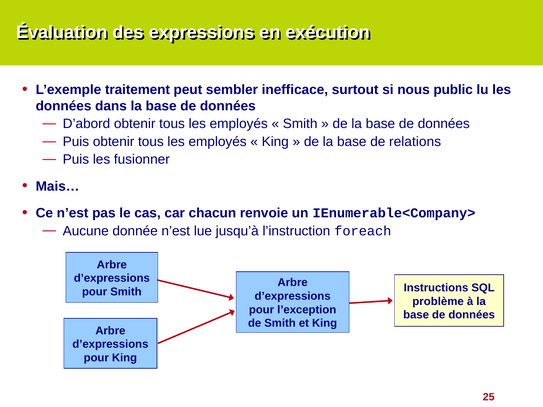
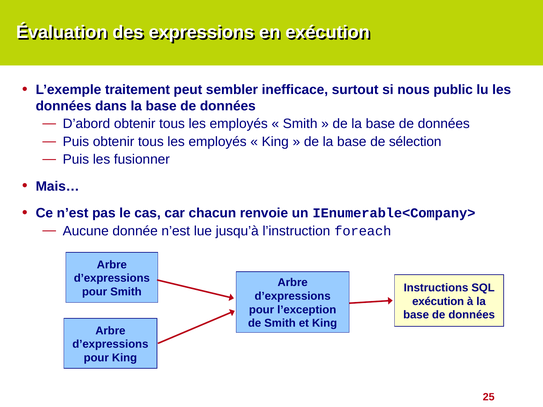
relations: relations -> sélection (415, 142)
problème: problème -> exécution (438, 301)
